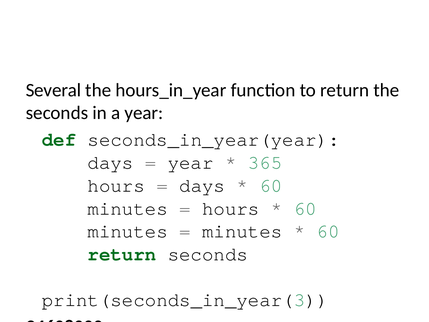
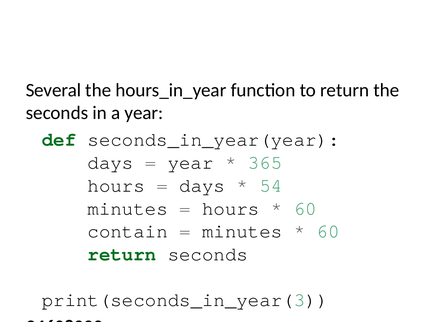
60: 60 -> 54 (271, 185)
minutes: minutes -> contain (128, 231)
